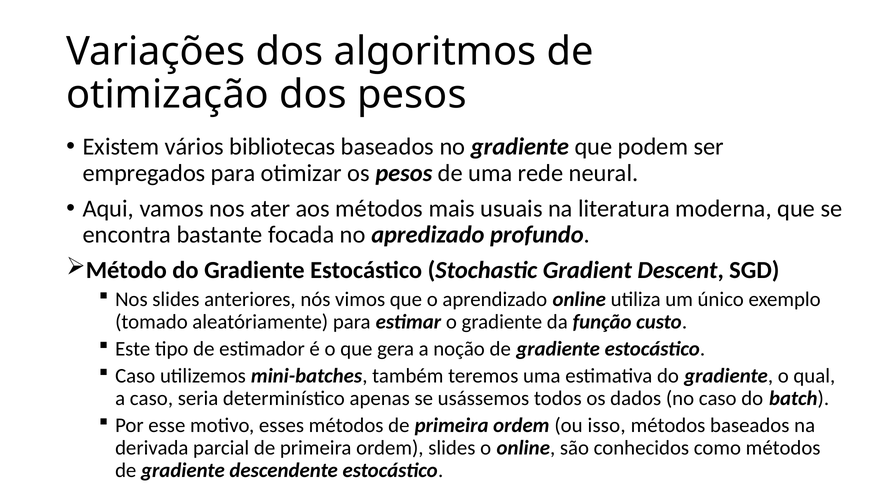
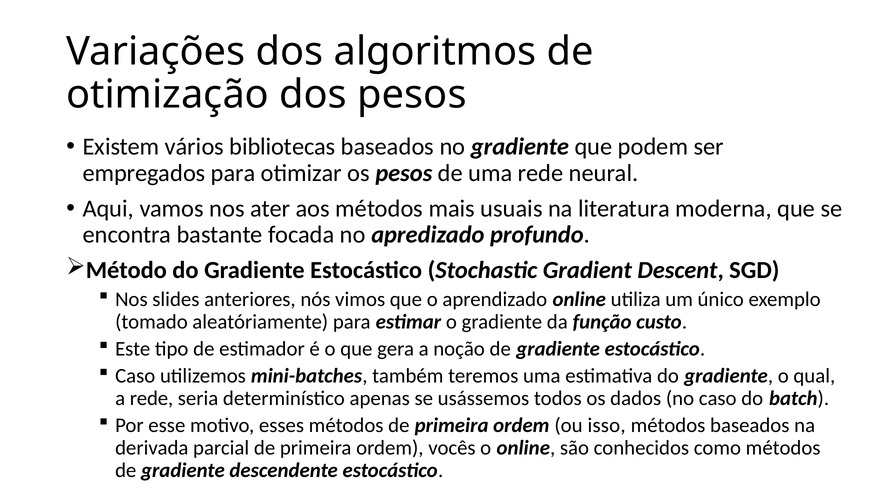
a caso: caso -> rede (152, 398)
ordem slides: slides -> vocês (452, 448)
